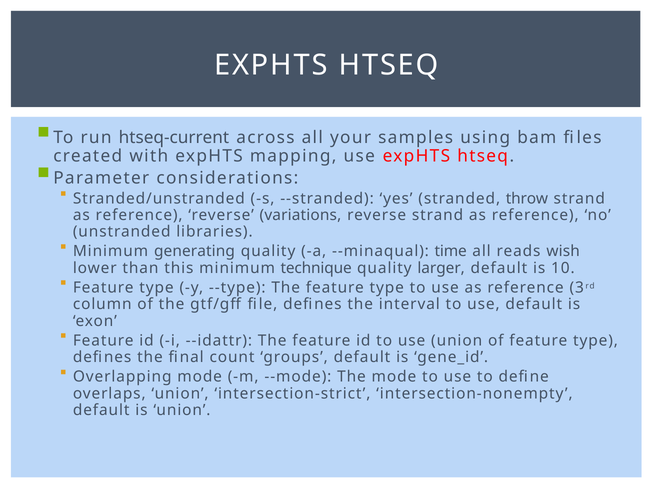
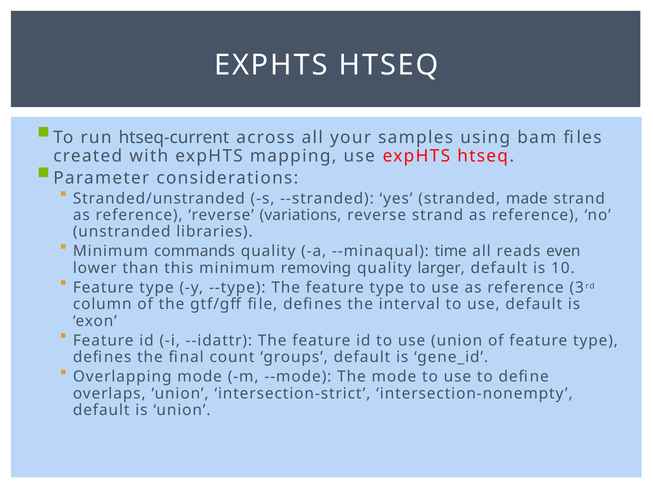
throw: throw -> made (527, 198)
generating: generating -> commands (195, 251)
wish: wish -> even (563, 251)
technique: technique -> removing (316, 268)
